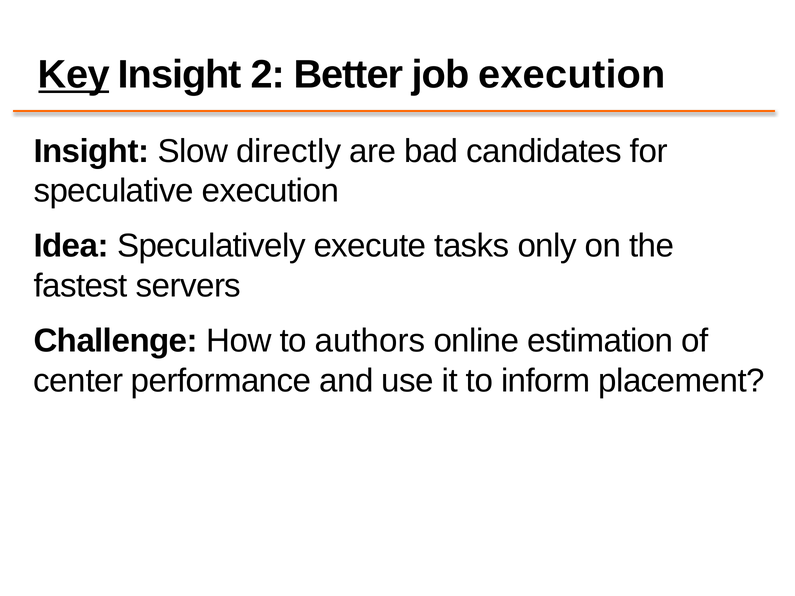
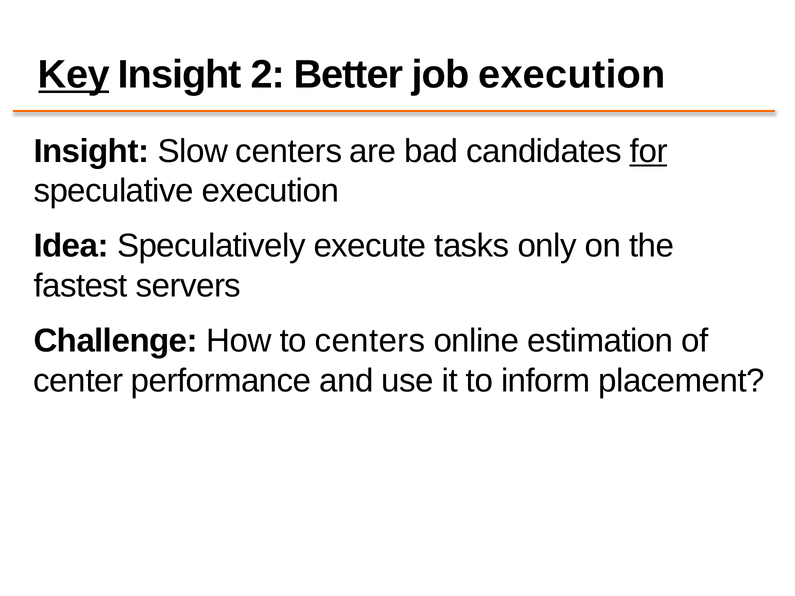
Slow directly: directly -> centers (289, 151)
for underline: none -> present (649, 151)
to authors: authors -> centers (370, 341)
